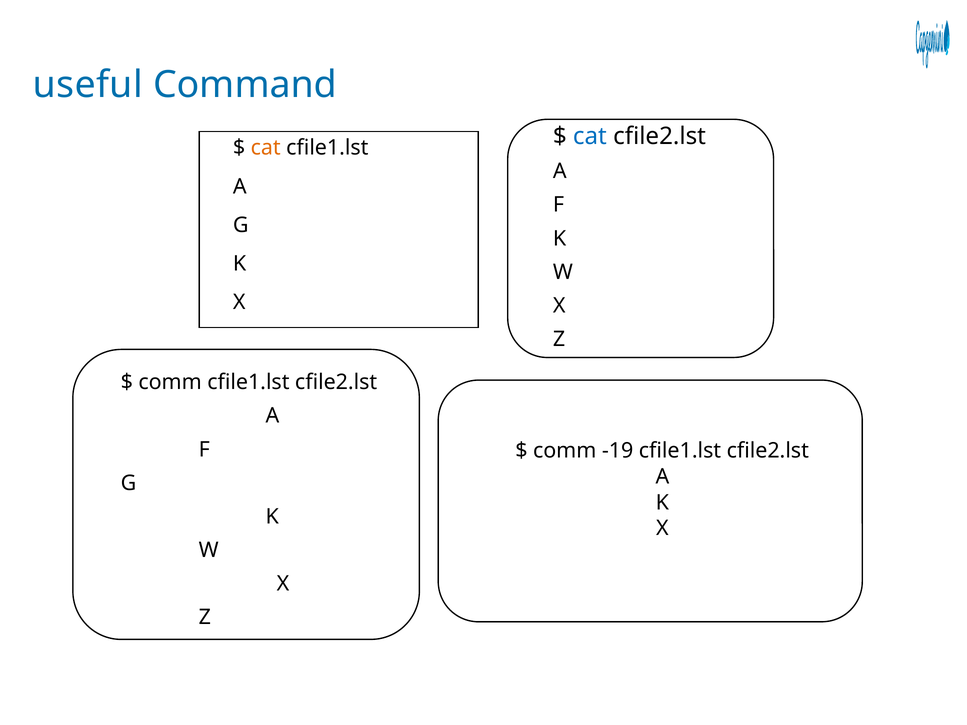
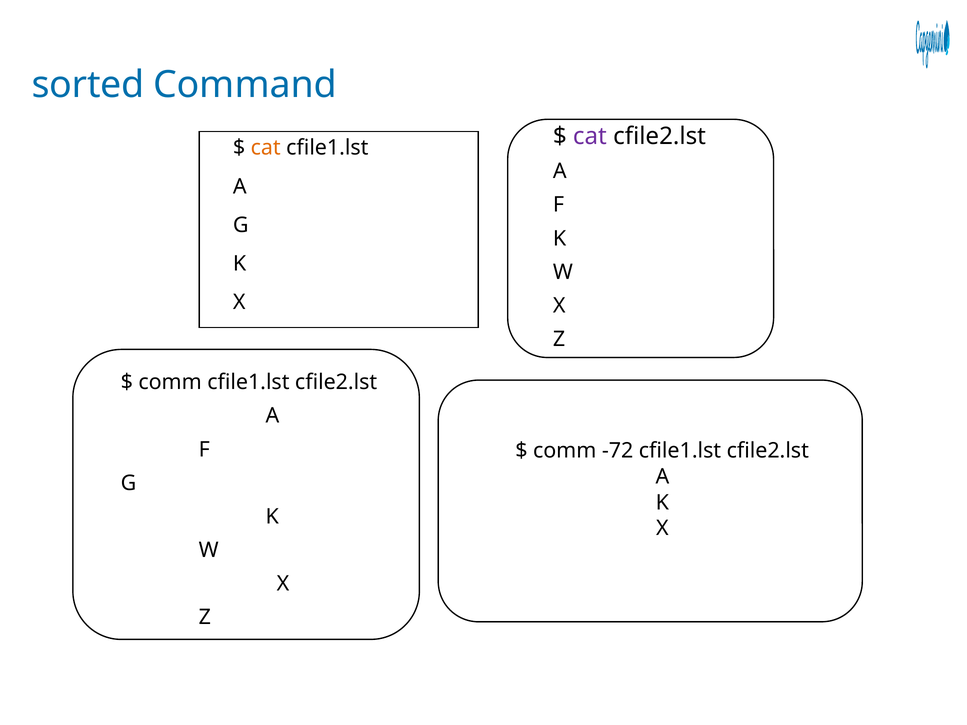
useful: useful -> sorted (88, 85)
cat colour: blue -> purple (590, 136)
-19: -19 -> -72 (618, 451)
